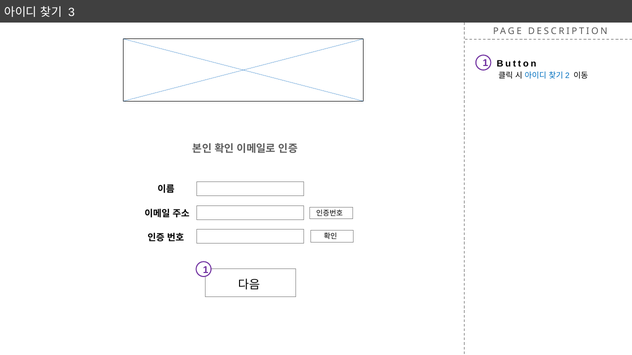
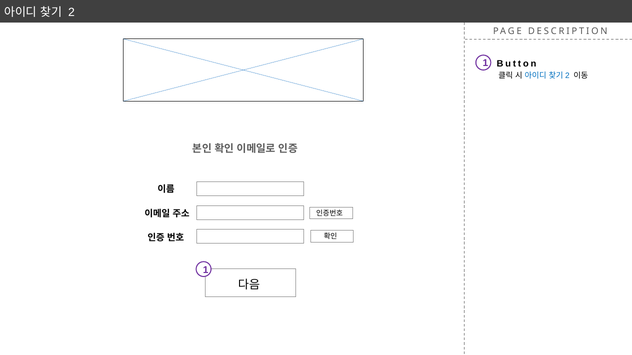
3: 3 -> 2 (71, 12)
